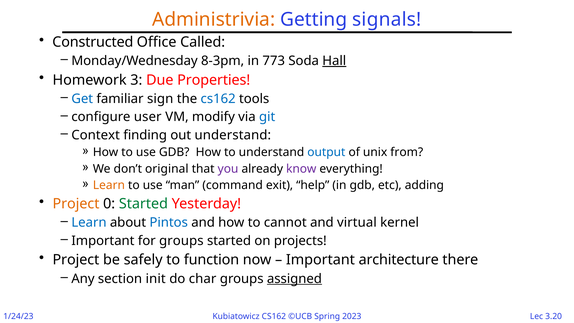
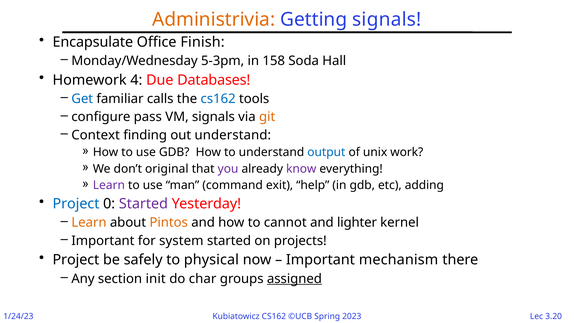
Constructed: Constructed -> Encapsulate (93, 42)
Called: Called -> Finish (203, 42)
8-3pm: 8-3pm -> 5-3pm (223, 61)
773: 773 -> 158 (274, 61)
Hall underline: present -> none (334, 61)
3: 3 -> 4 (136, 80)
Properties: Properties -> Databases (214, 80)
sign: sign -> calls (160, 99)
user: user -> pass (148, 117)
VM modify: modify -> signals (213, 117)
git colour: blue -> orange (267, 117)
from: from -> work (407, 152)
Learn colour: orange -> purple (109, 185)
Project colour: orange -> blue (76, 204)
Started colour: green -> purple (143, 204)
Learn colour: blue -> orange (89, 223)
Pintos colour: blue -> orange (169, 223)
virtual: virtual -> lighter (357, 223)
for groups: groups -> system (181, 241)
function: function -> physical (211, 260)
architecture: architecture -> mechanism (399, 260)
